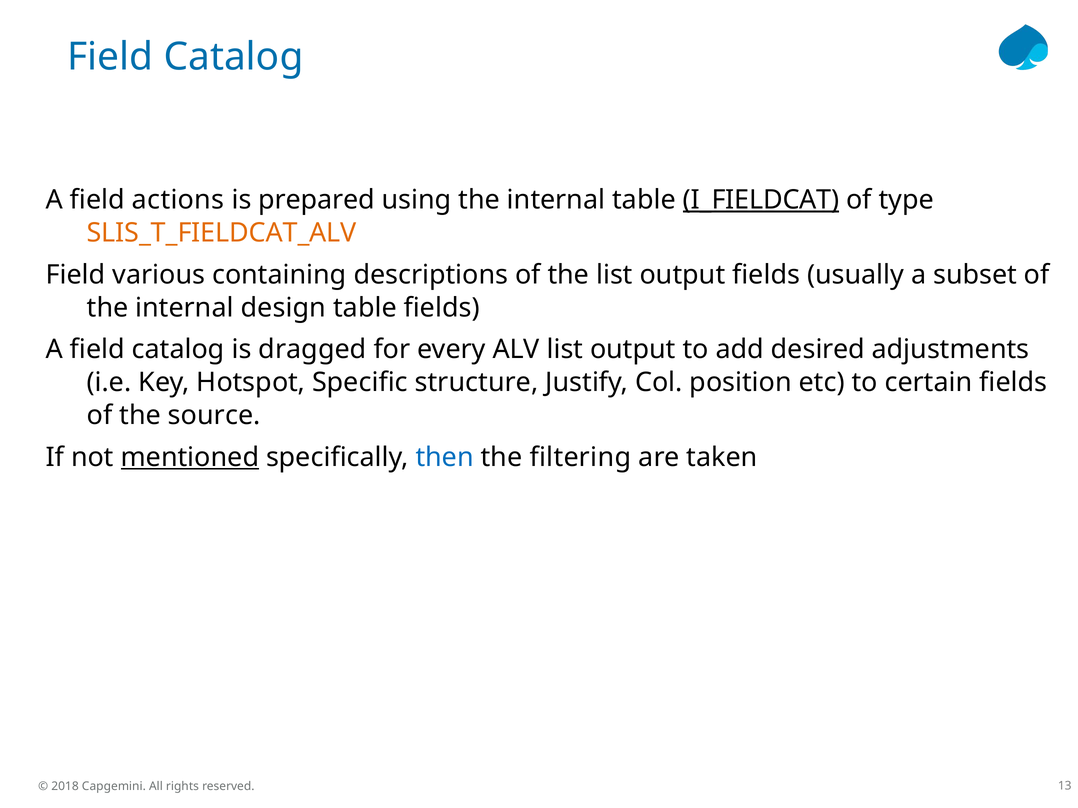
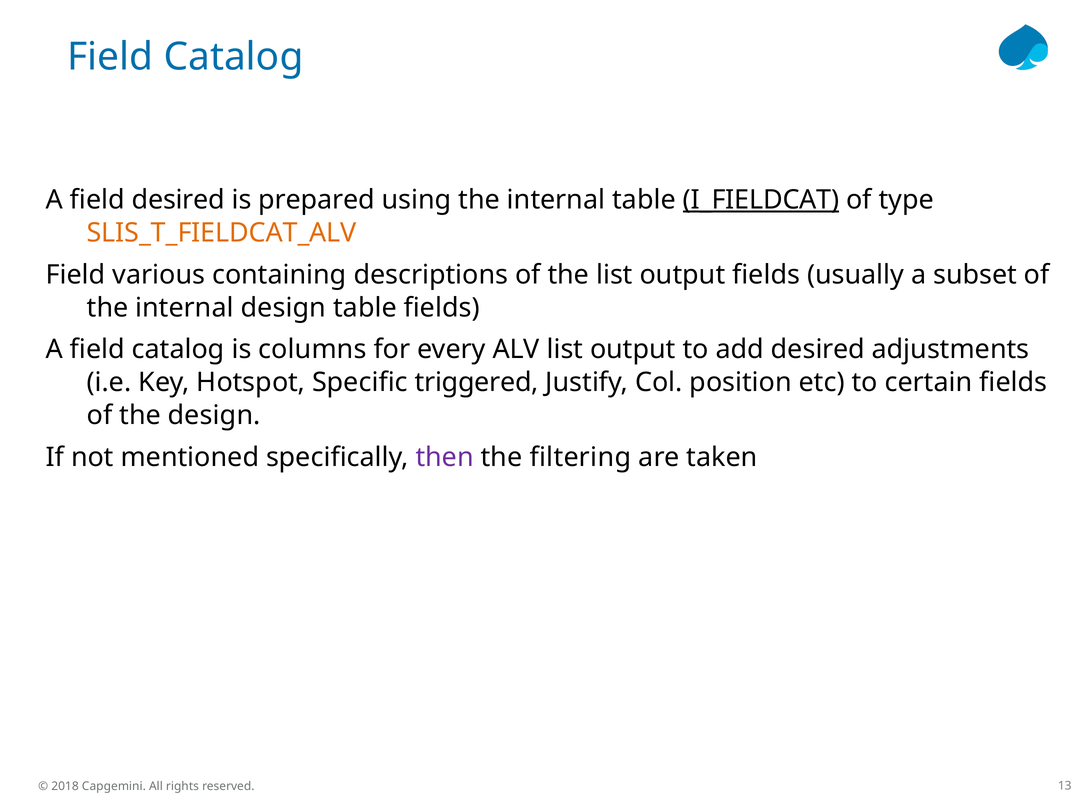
field actions: actions -> desired (178, 200)
dragged: dragged -> columns (312, 350)
structure: structure -> triggered (477, 383)
the source: source -> design (214, 416)
mentioned underline: present -> none (190, 458)
then colour: blue -> purple (445, 458)
